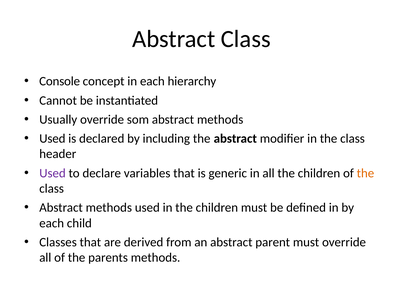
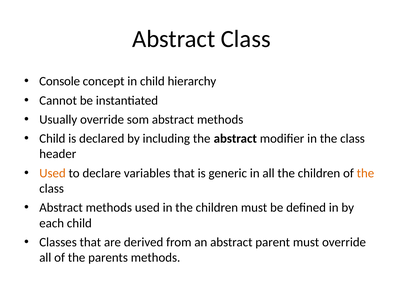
in each: each -> child (152, 81)
Used: Used -> Child (52, 138)
Used colour: purple -> orange (53, 173)
